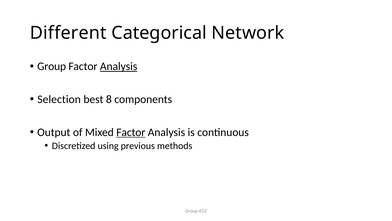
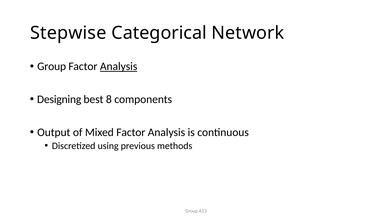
Different: Different -> Stepwise (68, 33)
Selection: Selection -> Designing (59, 99)
Factor underline: present -> none (131, 132)
